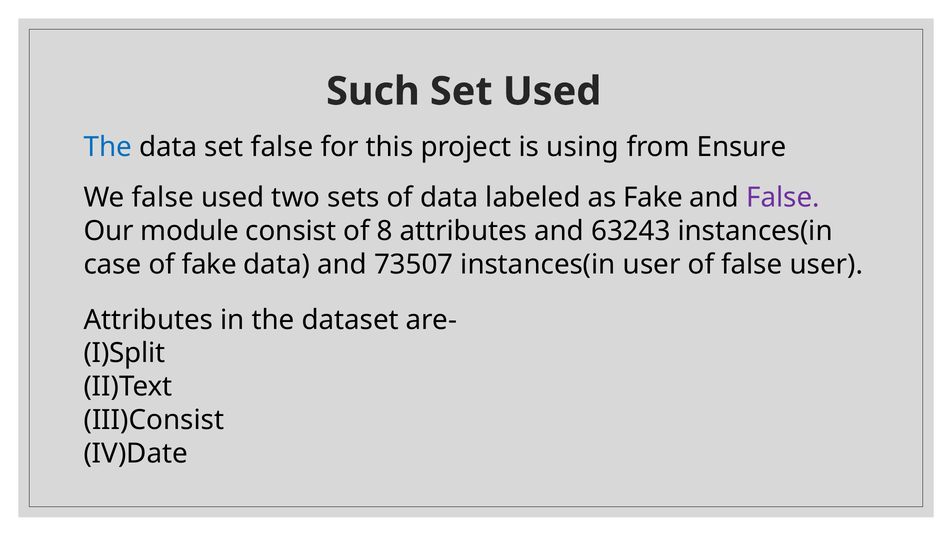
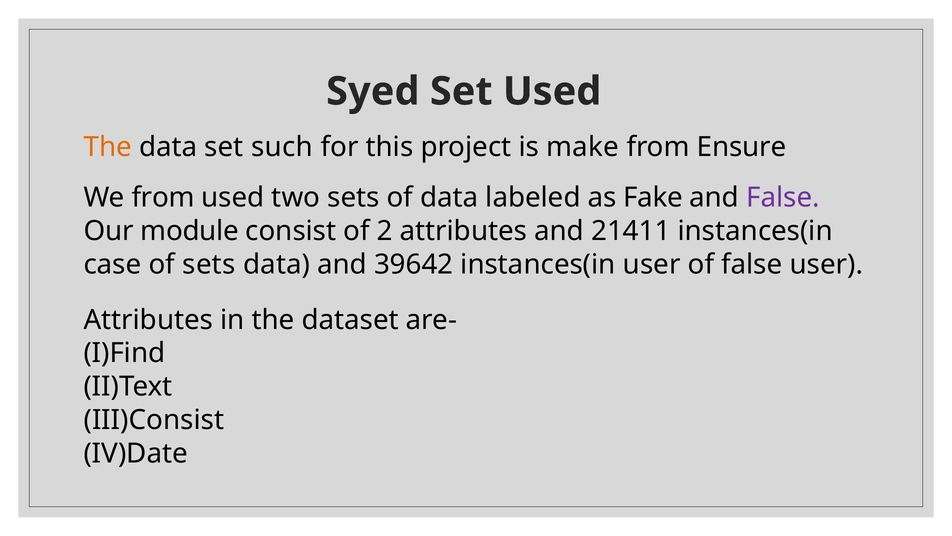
Such: Such -> Syed (373, 91)
The colour: blue -> orange (108, 147)
set false: false -> such (282, 147)
using: using -> make (583, 147)
We false: false -> from (163, 197)
8: 8 -> 2 (385, 231)
63243: 63243 -> 21411 (631, 231)
of fake: fake -> sets (209, 264)
73507: 73507 -> 39642 (414, 264)
I)Split: I)Split -> I)Find (124, 353)
